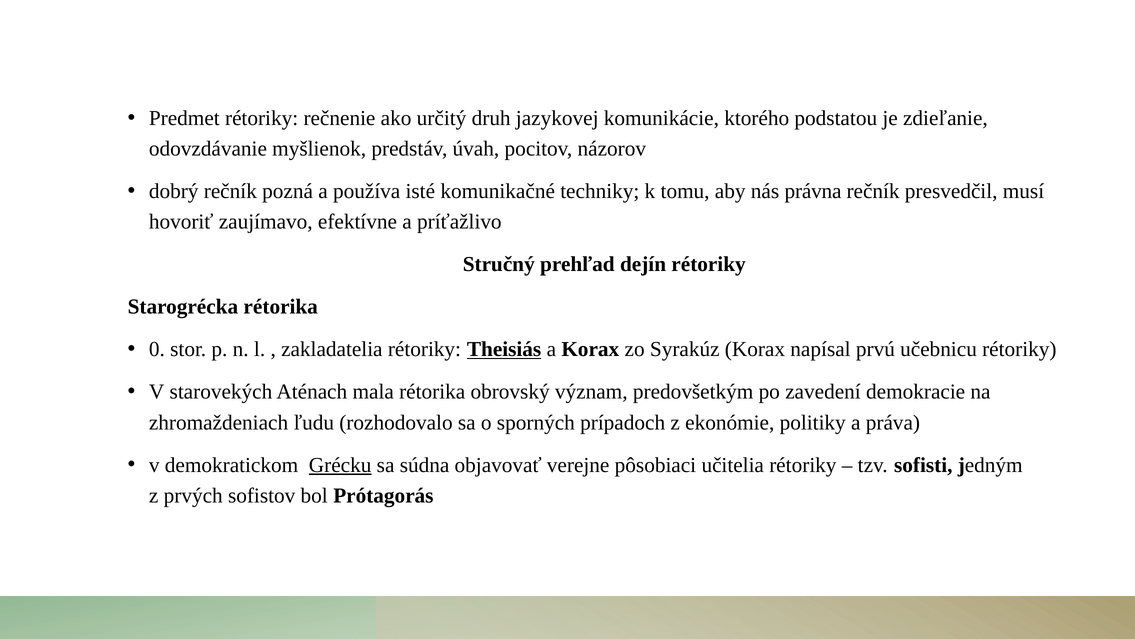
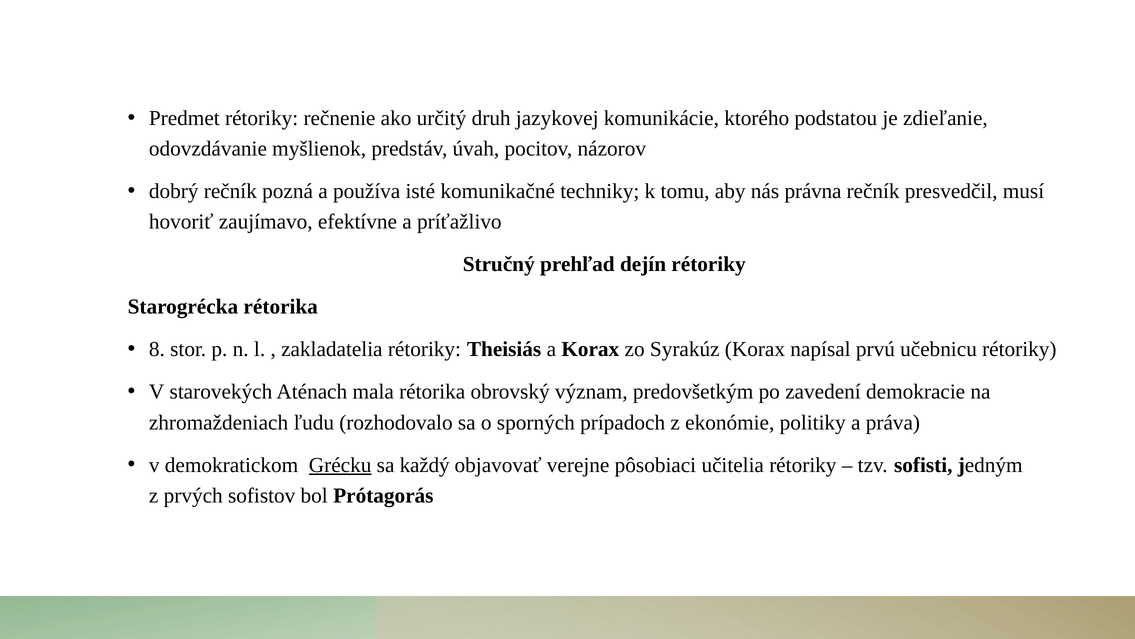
0: 0 -> 8 (157, 349)
Theisiás underline: present -> none (504, 349)
súdna: súdna -> každý (425, 465)
